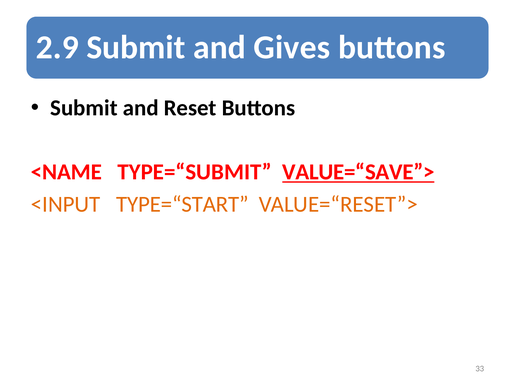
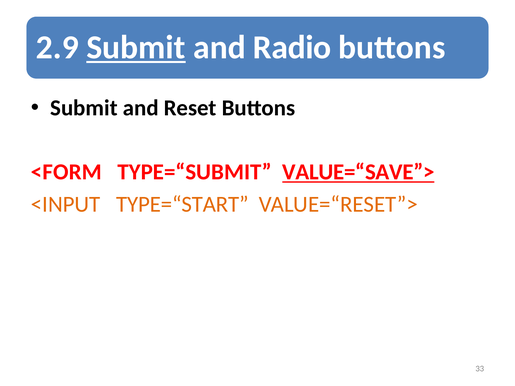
Submit underline: none -> present (136, 47)
Gives: Gives -> Radio (292, 47)
<NAME: <NAME -> <FORM (66, 172)
